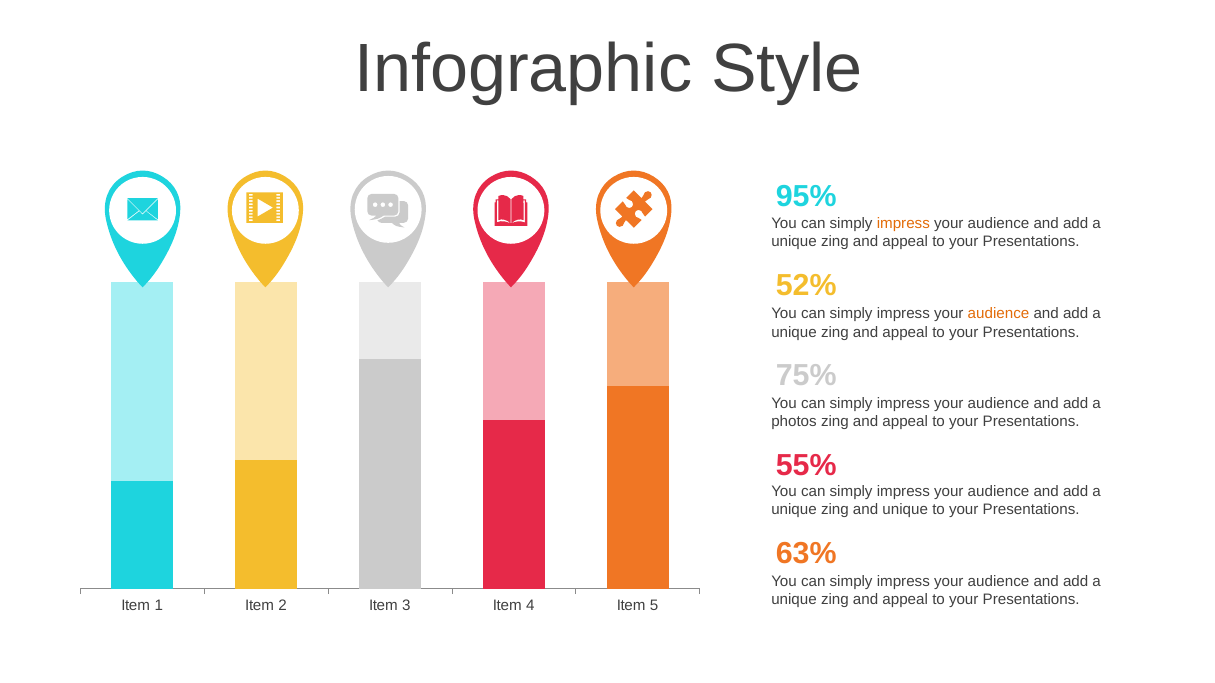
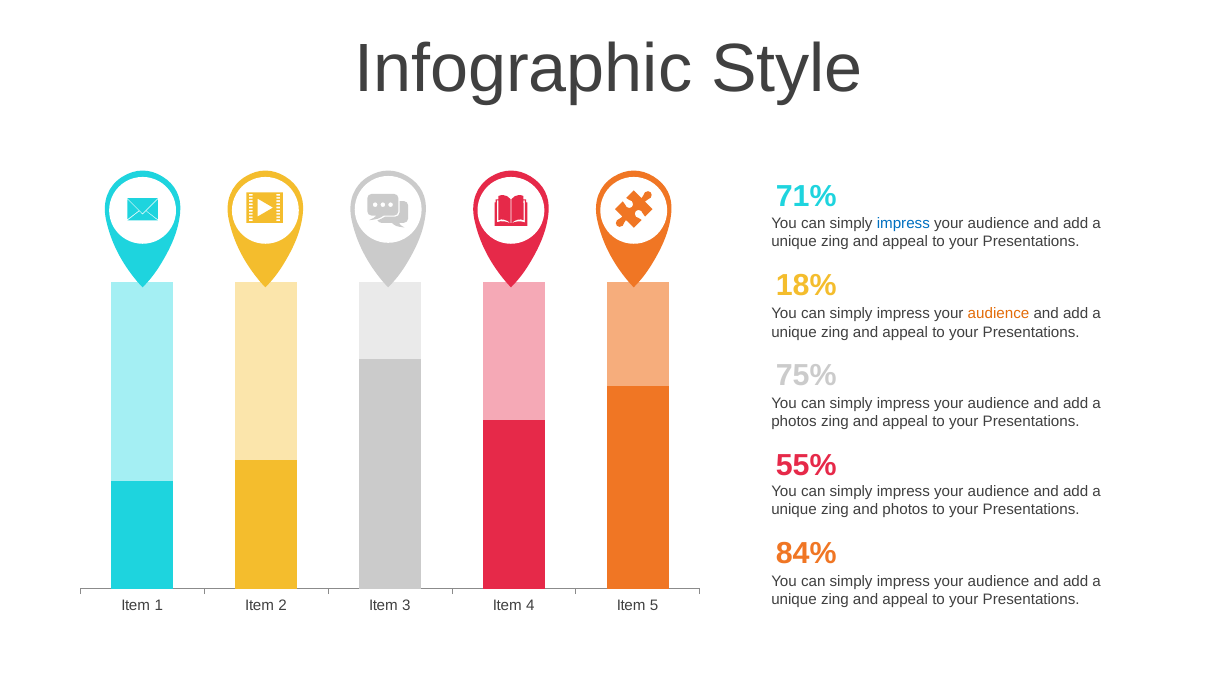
95%: 95% -> 71% (806, 196)
impress colour: orange -> blue (903, 224)
52%: 52% -> 18% (806, 285)
and unique: unique -> photos (905, 510)
63%: 63% -> 84% (806, 554)
